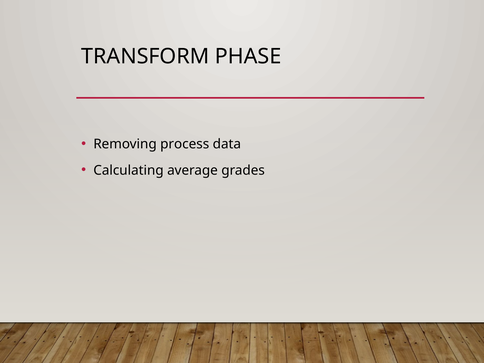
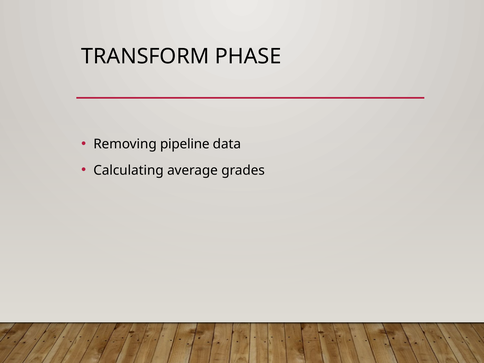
process: process -> pipeline (185, 144)
